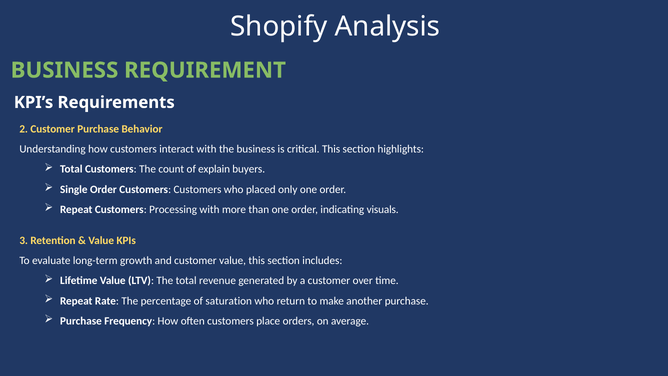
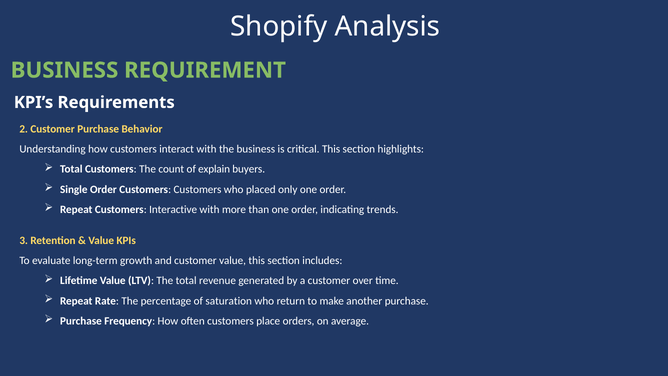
Processing: Processing -> Interactive (173, 209)
visuals: visuals -> trends (383, 209)
